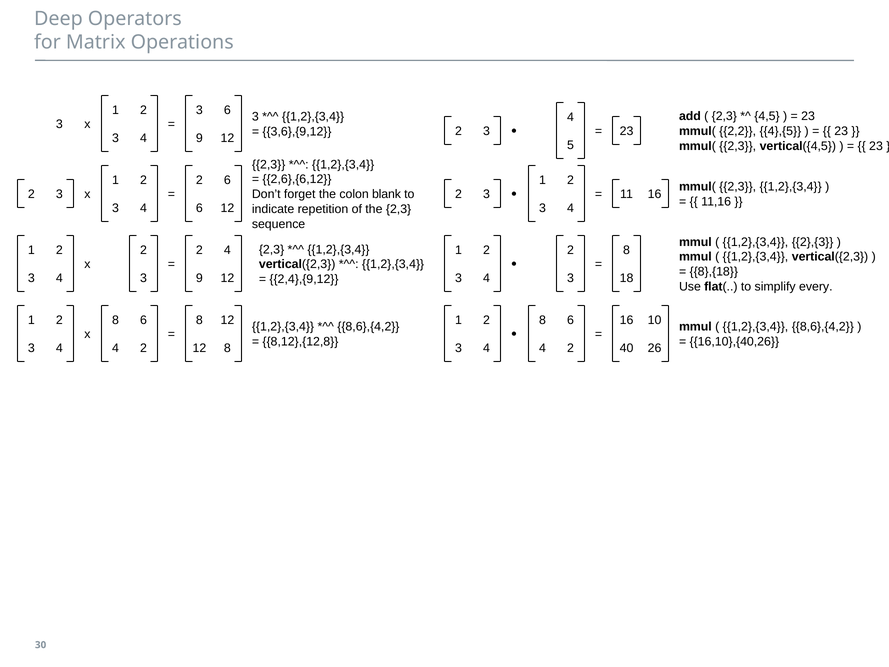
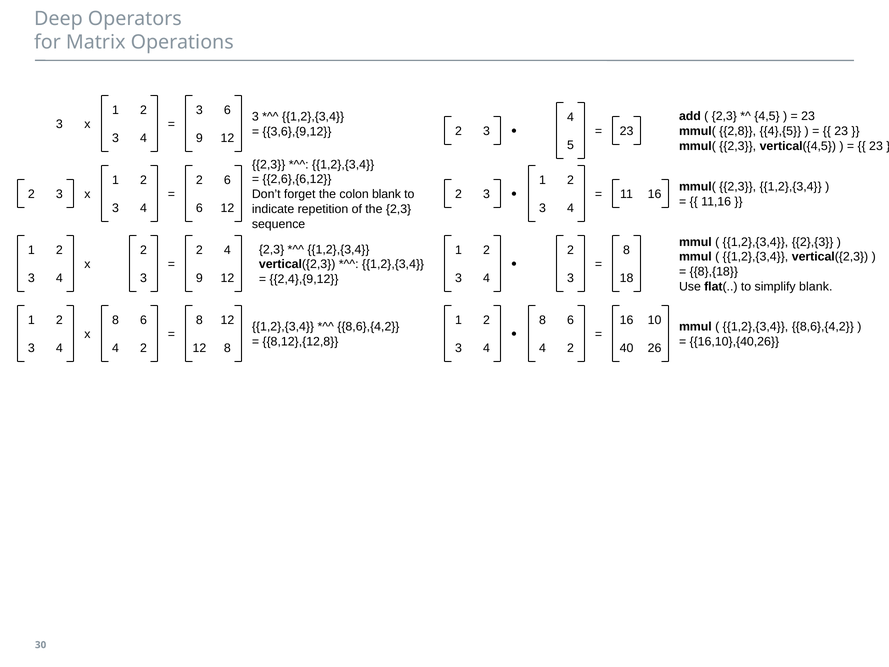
2,2: 2,2 -> 2,8 (738, 131)
simplify every: every -> blank (816, 286)
